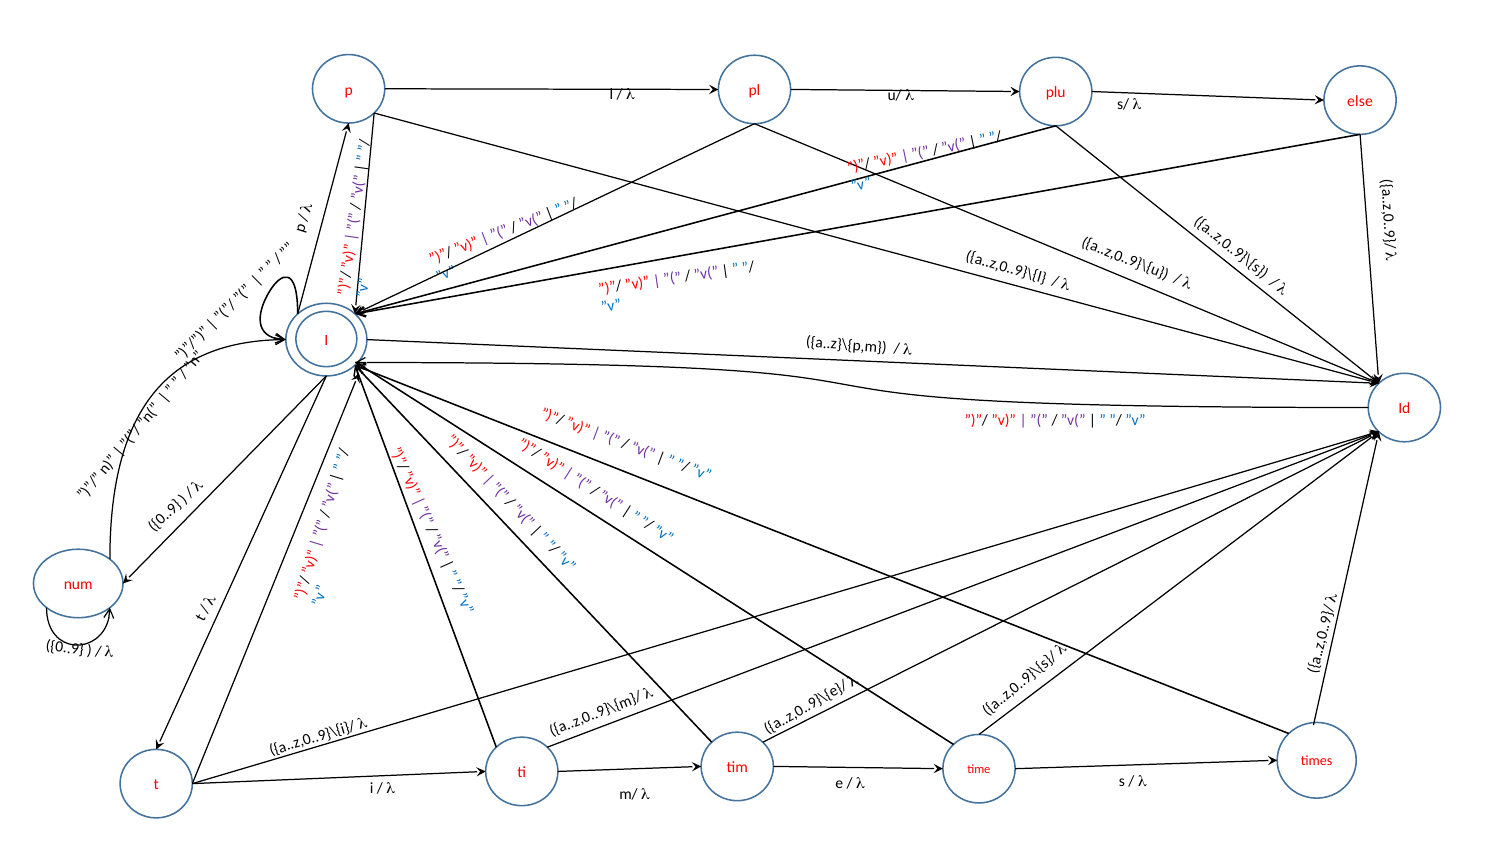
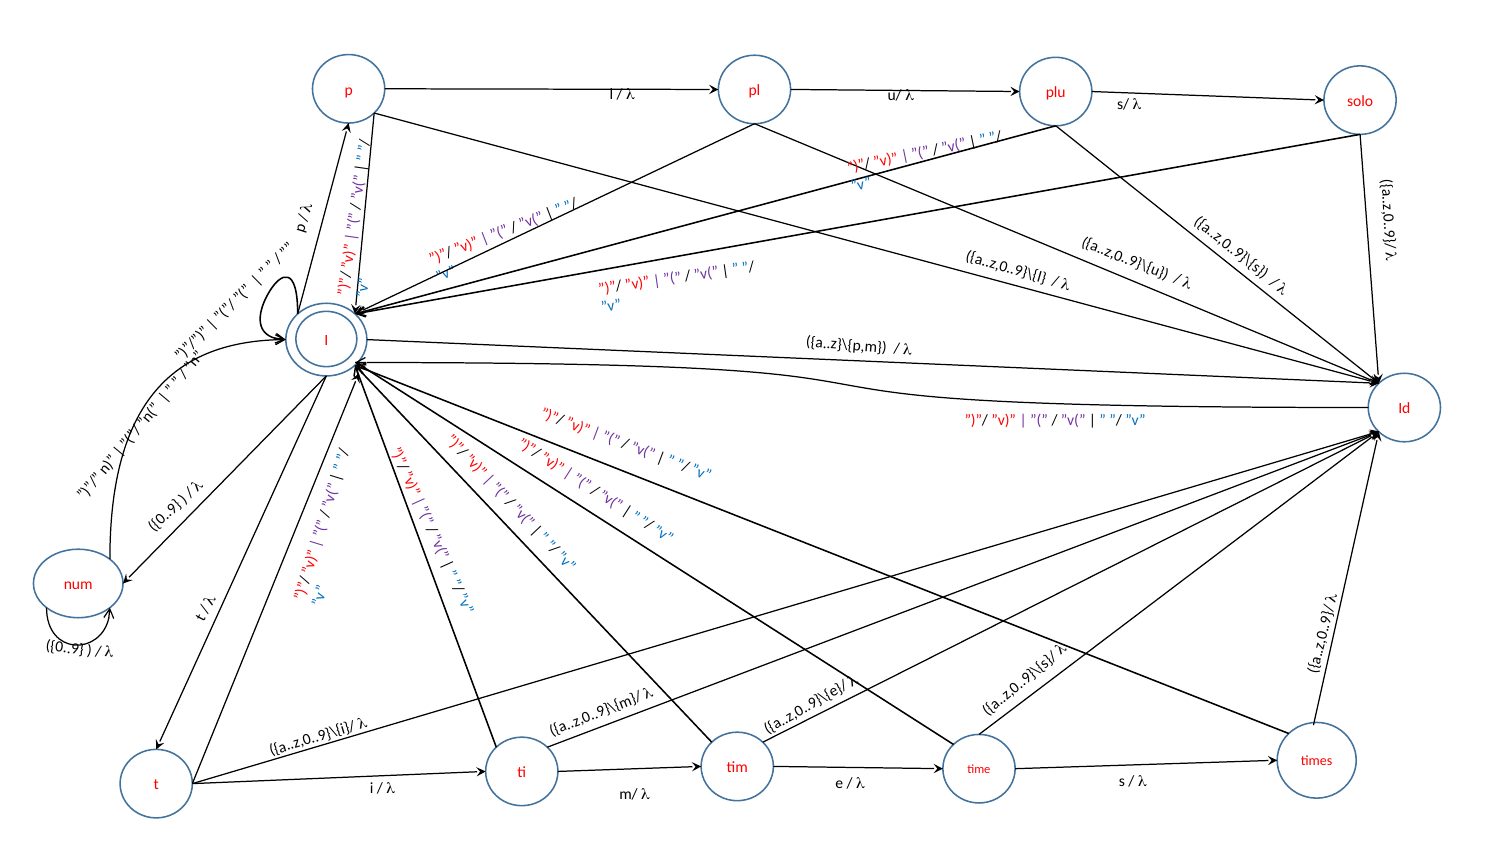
else: else -> solo (1360, 101)
